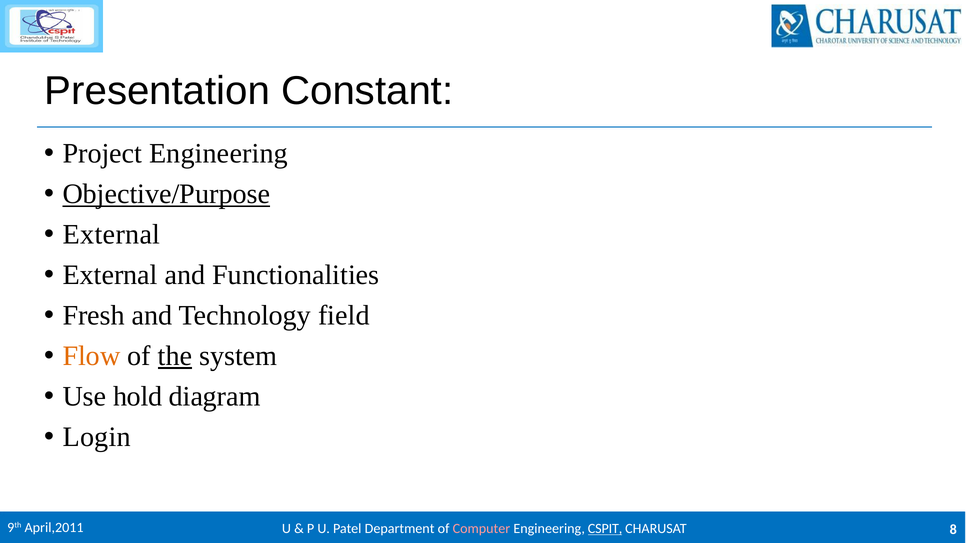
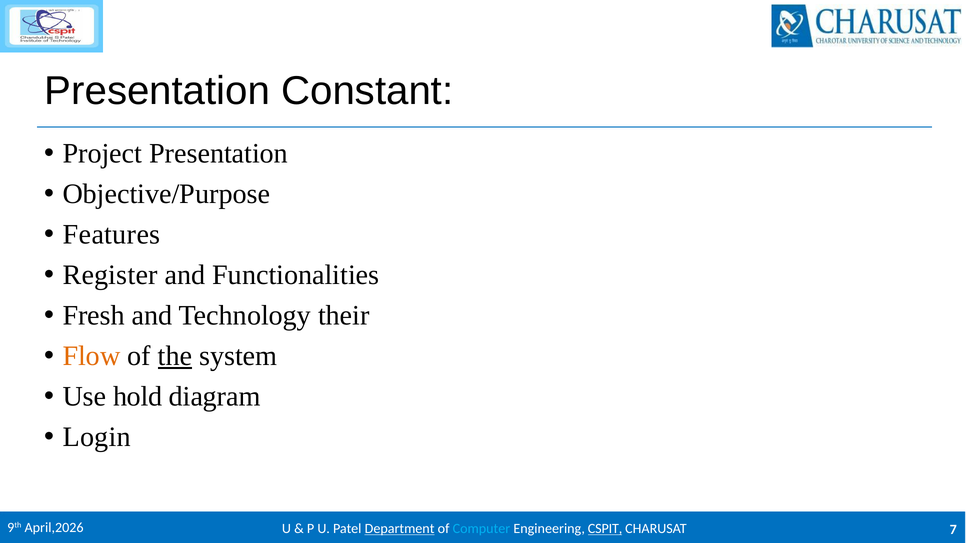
Project Engineering: Engineering -> Presentation (219, 154)
Objective/Purpose underline: present -> none (166, 194)
External: External -> Features (112, 235)
External: External -> Register (110, 275)
field: field -> their (344, 316)
April,2011: April,2011 -> April,2026 (54, 528)
Department underline: none -> present (400, 529)
Computer colour: pink -> light blue (481, 529)
8: 8 -> 7 (953, 530)
